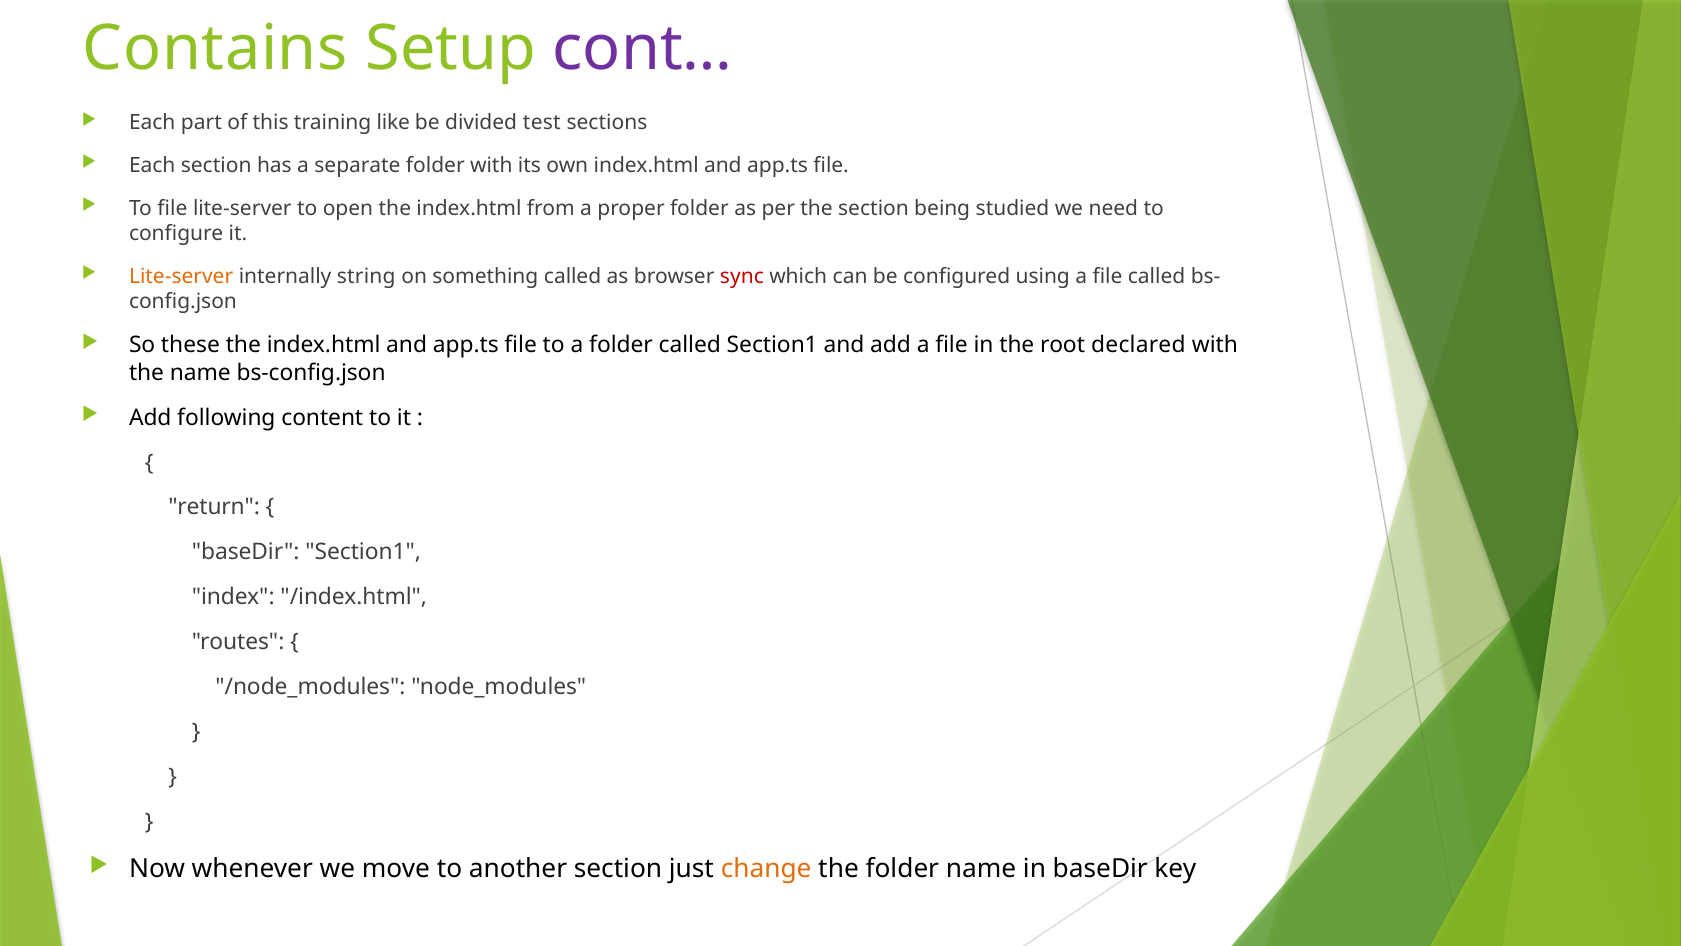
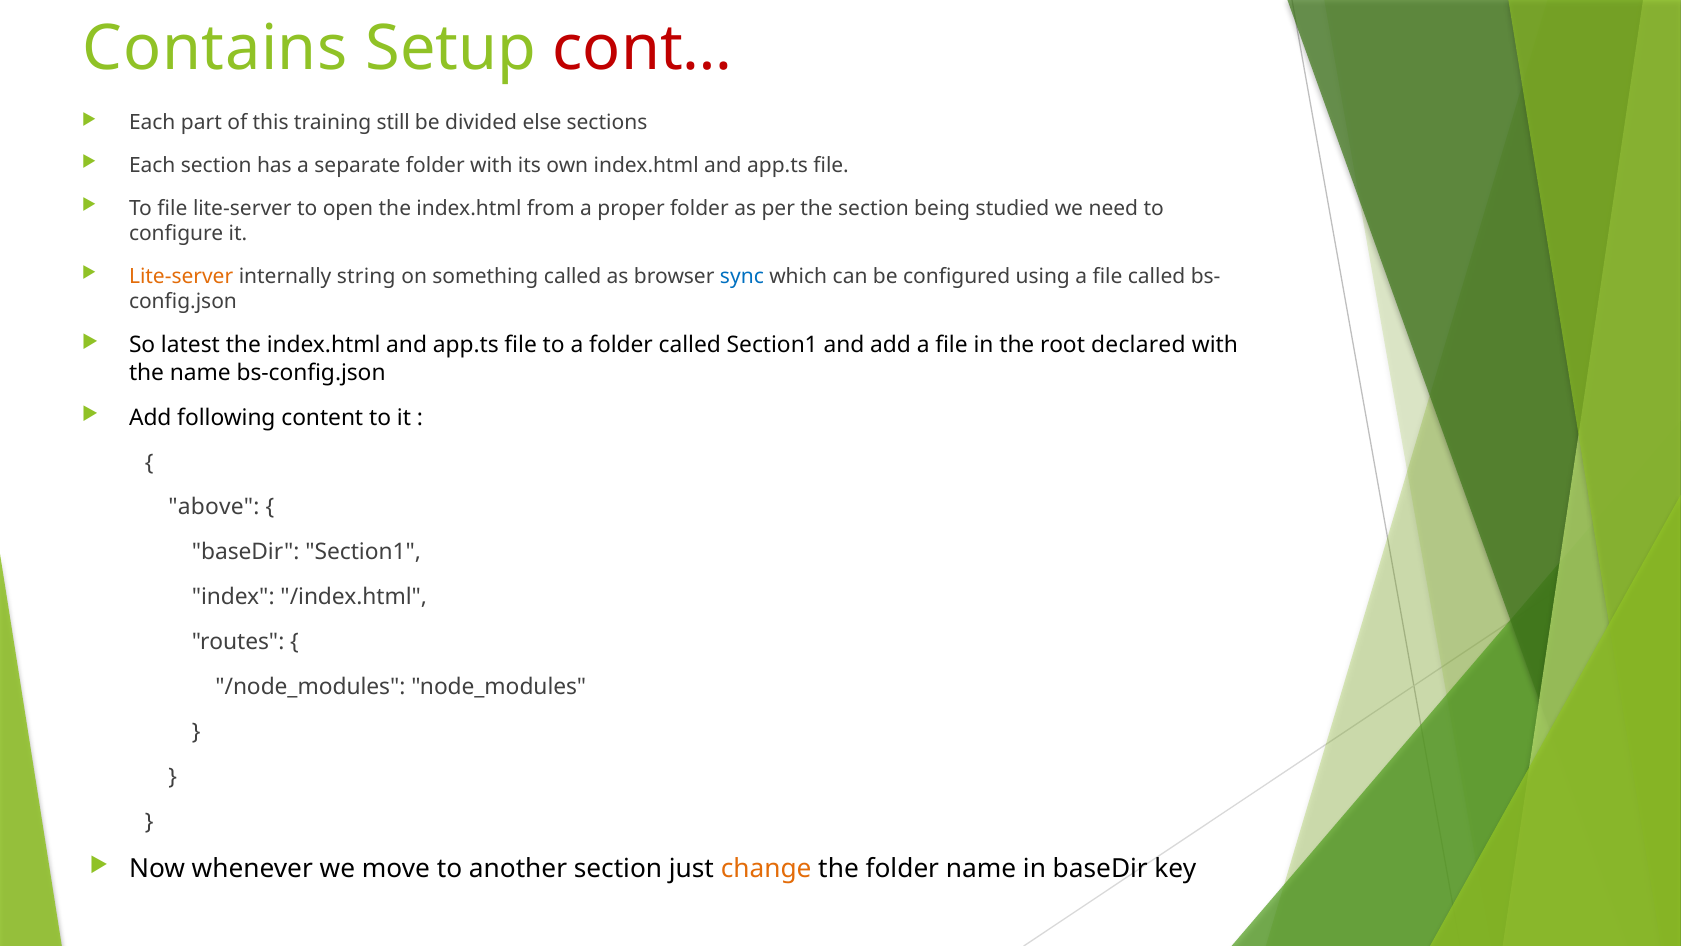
cont… colour: purple -> red (643, 49)
like: like -> still (393, 123)
test: test -> else (542, 123)
sync colour: red -> blue (742, 276)
these: these -> latest (190, 345)
return: return -> above (214, 507)
